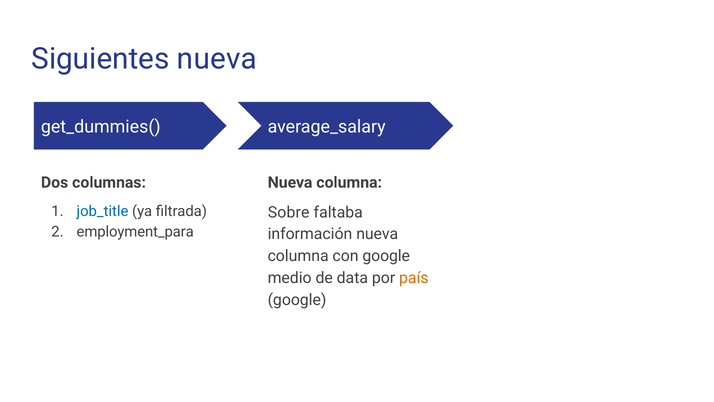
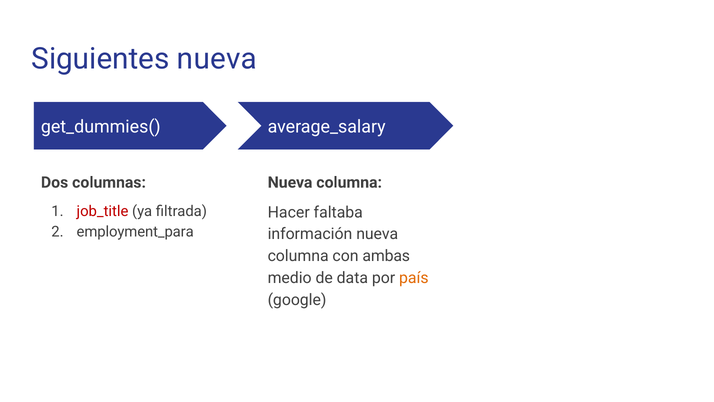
job_title colour: blue -> red (103, 211)
Sobre: Sobre -> Hacer (289, 212)
con google: google -> ambas (386, 256)
